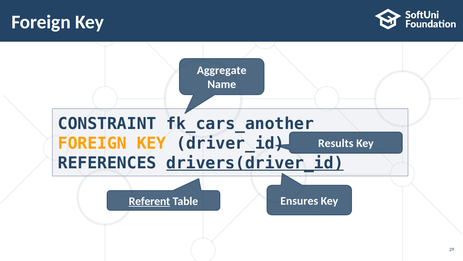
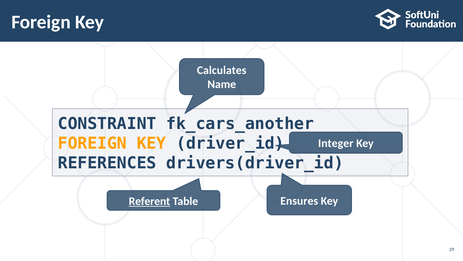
Aggregate: Aggregate -> Calculates (222, 70)
Results: Results -> Integer (336, 143)
drivers(driver_id underline: present -> none (255, 163)
